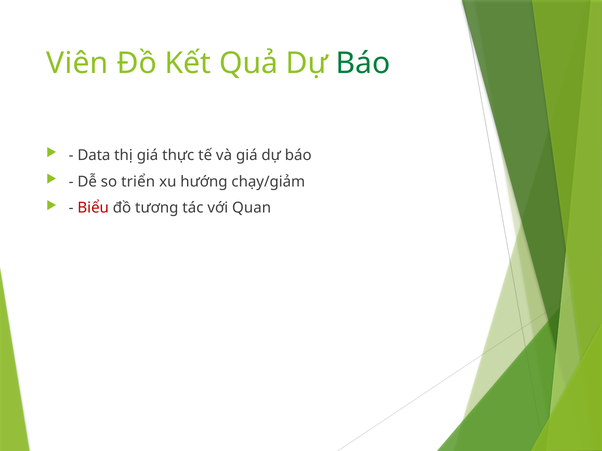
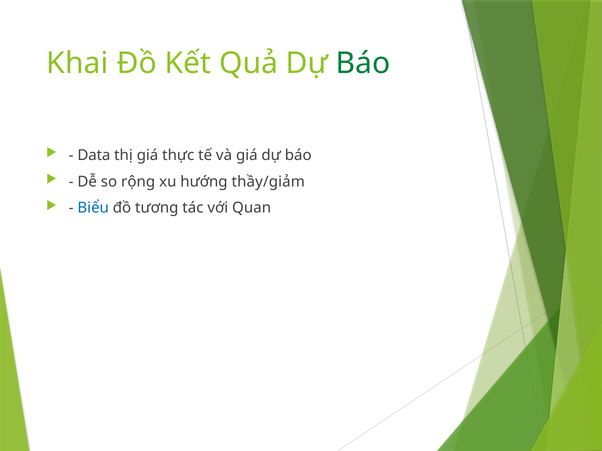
Viên: Viên -> Khai (77, 63)
triển: triển -> rộng (138, 182)
chạy/giảm: chạy/giảm -> thầy/giảm (268, 182)
Biểu colour: red -> blue (93, 208)
